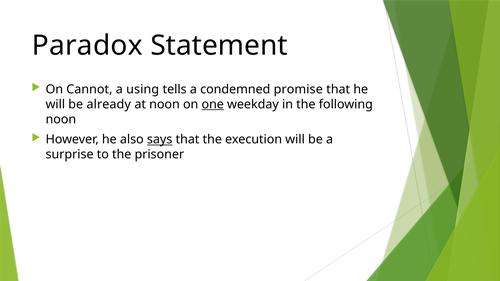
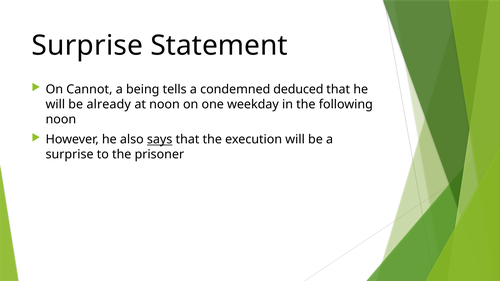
Paradox: Paradox -> Surprise (87, 46)
using: using -> being (143, 89)
promise: promise -> deduced (298, 89)
one underline: present -> none (213, 104)
